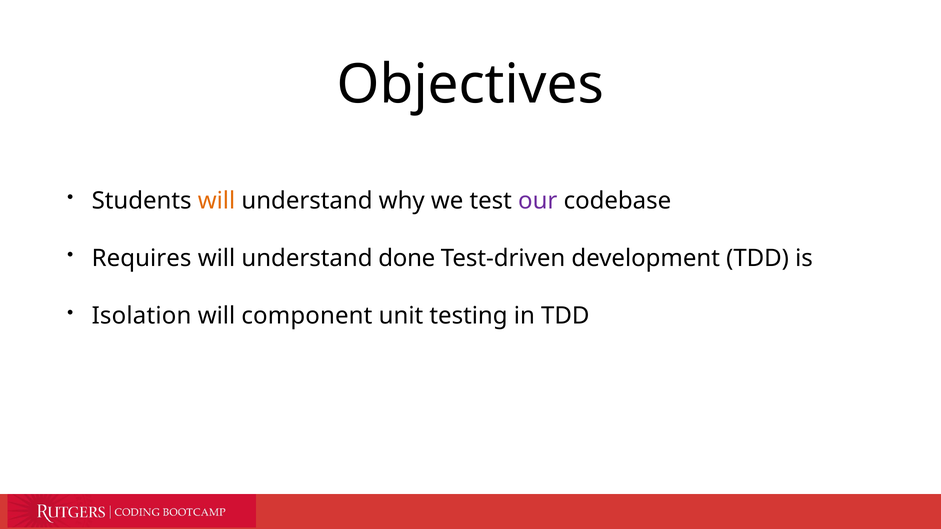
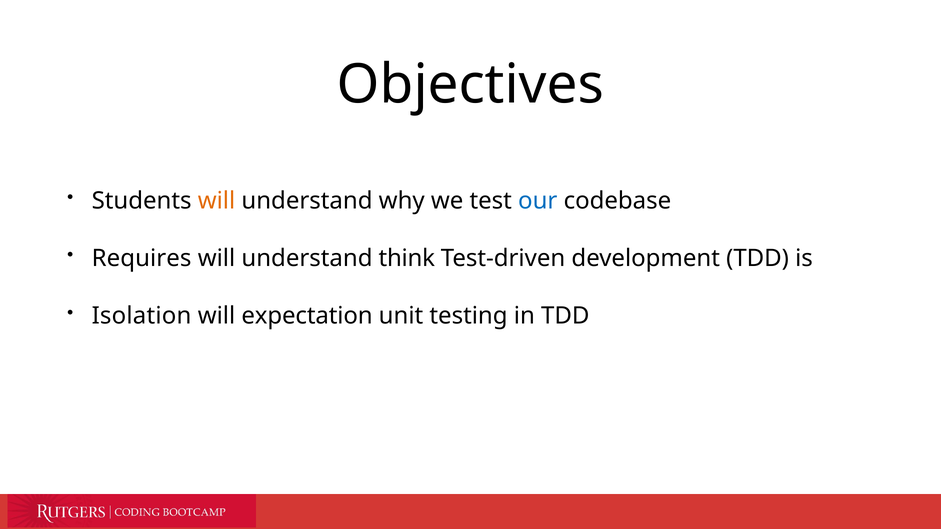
our colour: purple -> blue (538, 201)
done: done -> think (407, 258)
component: component -> expectation (307, 316)
